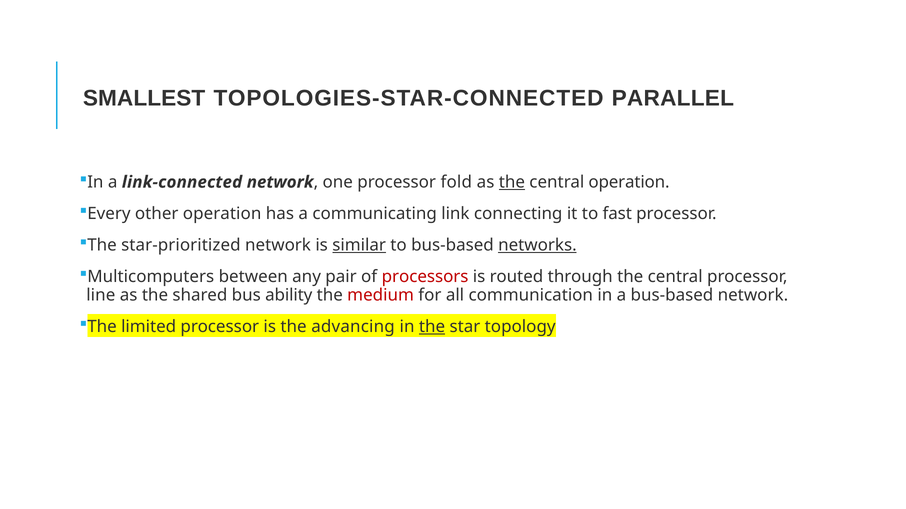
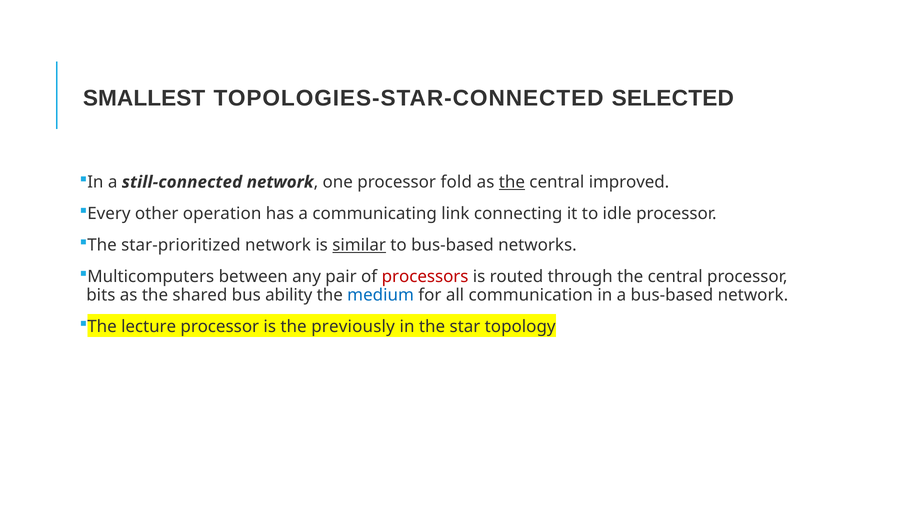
PARALLEL: PARALLEL -> SELECTED (673, 98)
link-connected: link-connected -> still-connected (182, 182)
central operation: operation -> improved (629, 182)
fast: fast -> idle (617, 214)
networks underline: present -> none (537, 245)
line: line -> bits (101, 295)
medium colour: red -> blue (381, 295)
limited: limited -> lecture (149, 327)
advancing: advancing -> previously (353, 327)
the underline: present -> none (432, 327)
